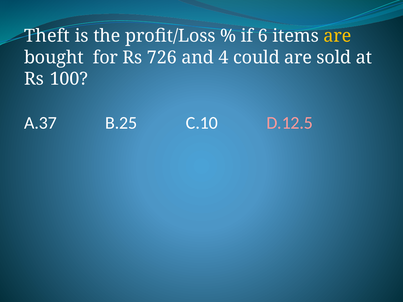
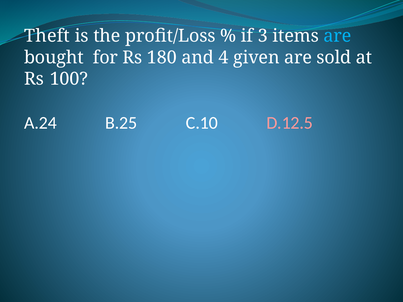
6: 6 -> 3 (263, 36)
are colour: yellow -> light blue (337, 36)
726: 726 -> 180 (162, 58)
could: could -> given (256, 58)
A.37: A.37 -> A.24 (41, 123)
